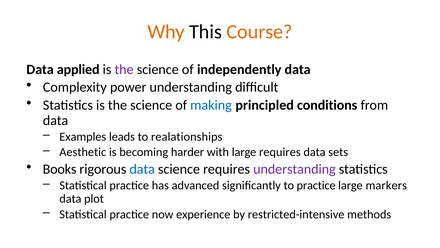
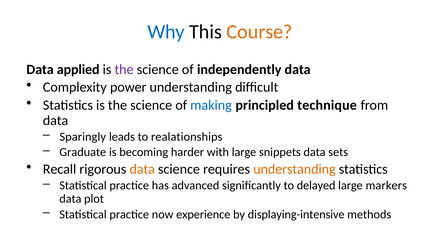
Why colour: orange -> blue (166, 32)
conditions: conditions -> technique (327, 105)
Examples: Examples -> Sparingly (83, 136)
Aesthetic: Aesthetic -> Graduate (83, 152)
large requires: requires -> snippets (280, 152)
Books: Books -> Recall (60, 169)
data colour: blue -> orange (142, 169)
understanding colour: purple -> orange (294, 169)
to practice: practice -> delayed (316, 185)
restricted-intensive: restricted-intensive -> displaying-intensive (296, 214)
